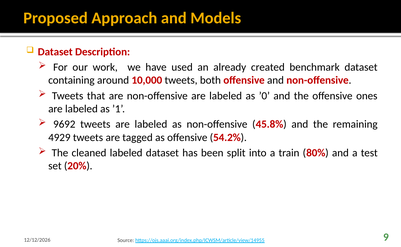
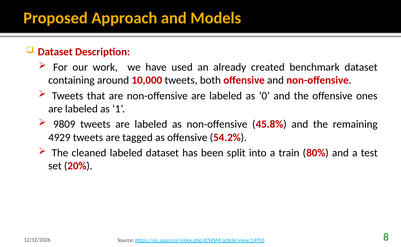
9692: 9692 -> 9809 (64, 124)
9: 9 -> 8 (386, 237)
